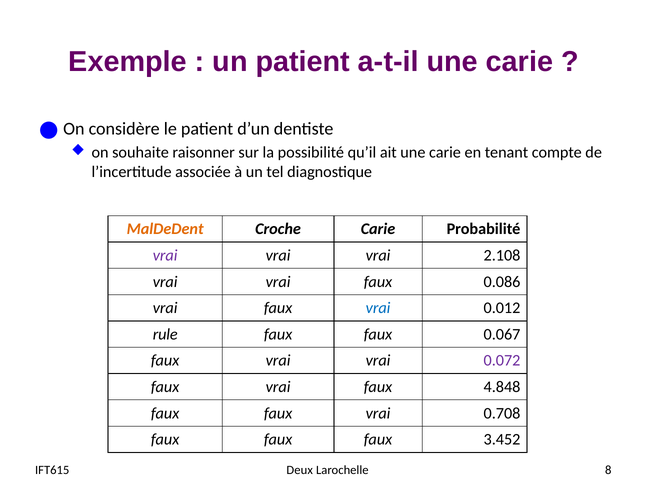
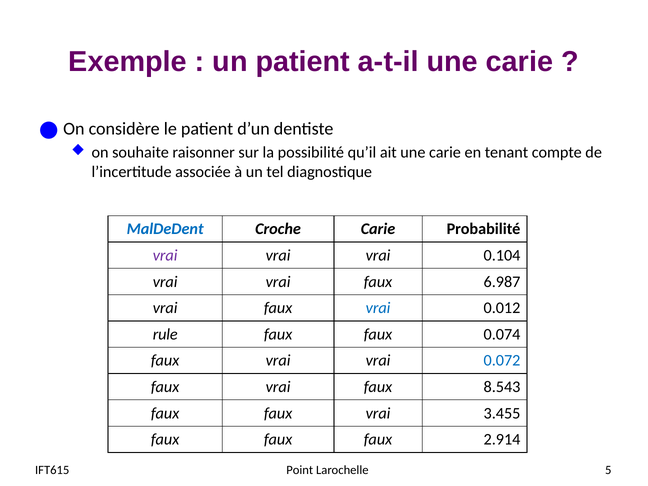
MalDeDent colour: orange -> blue (165, 229)
2.108: 2.108 -> 0.104 (502, 255)
0.086: 0.086 -> 6.987 (502, 282)
0.067: 0.067 -> 0.074 (502, 334)
0.072 colour: purple -> blue (502, 361)
4.848: 4.848 -> 8.543 (502, 387)
0.708: 0.708 -> 3.455 (502, 413)
3.452: 3.452 -> 2.914 (502, 439)
Deux: Deux -> Point (300, 470)
8: 8 -> 5 (608, 470)
